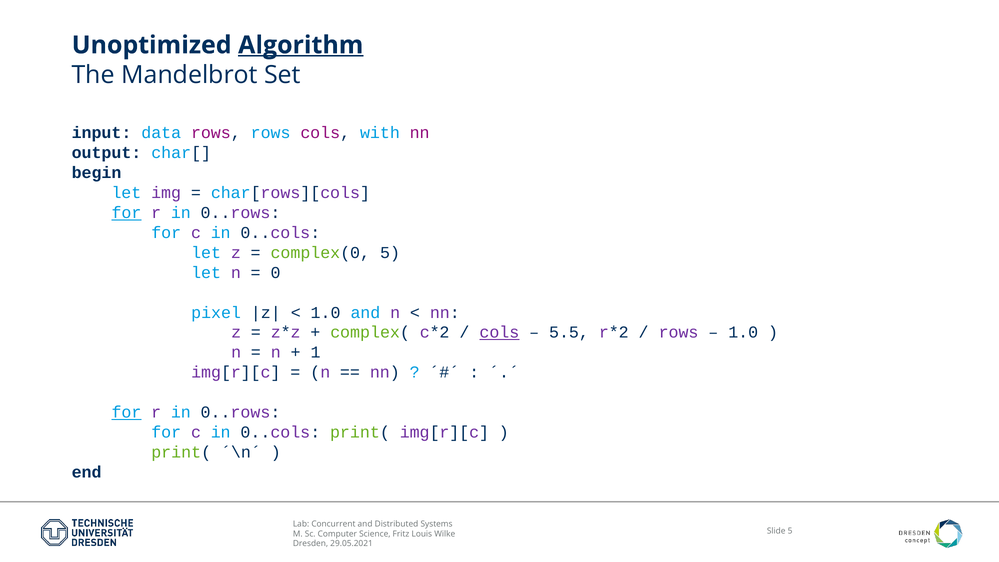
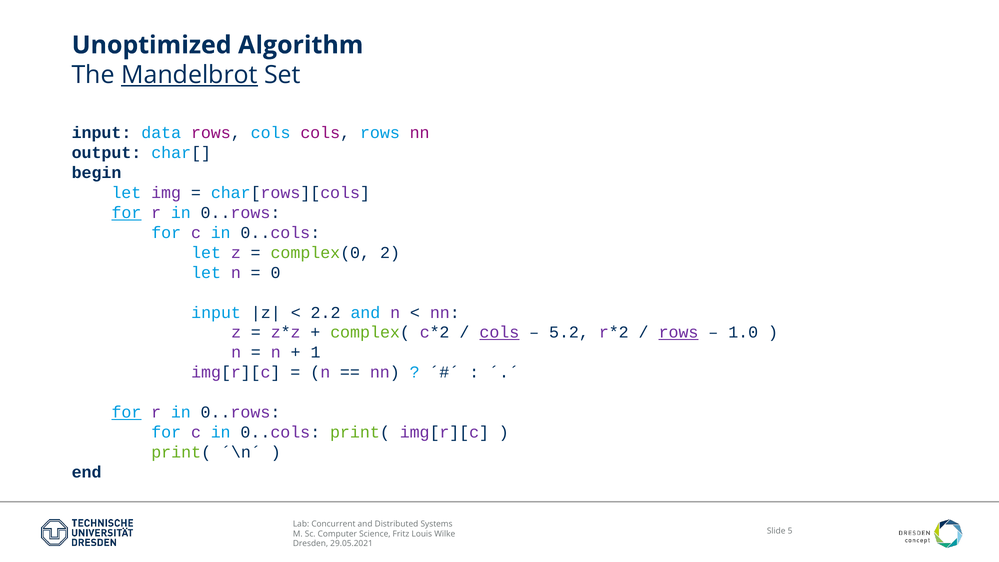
Algorithm underline: present -> none (301, 45)
Mandelbrot underline: none -> present (189, 75)
rows rows: rows -> cols (271, 133)
cols with: with -> rows (380, 133)
complex(0 5: 5 -> 2 (390, 253)
pixel: pixel -> input (216, 312)
1.0: 1.0 -> 2.2 (326, 312)
5.5: 5.5 -> 5.2 (569, 332)
rows underline: none -> present (679, 332)
